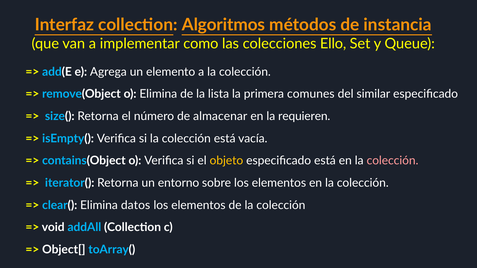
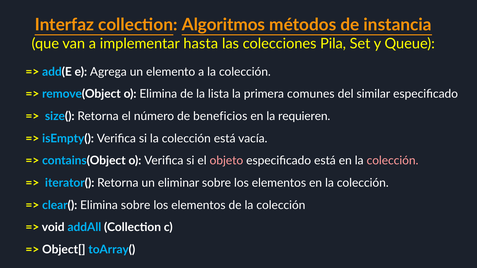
como: como -> hasta (201, 44)
Ello: Ello -> Pila (333, 44)
almacenar: almacenar -> beneficios (220, 116)
objeto colour: yellow -> pink (226, 161)
entorno: entorno -> eliminar (179, 183)
Elimina datos: datos -> sobre (136, 205)
